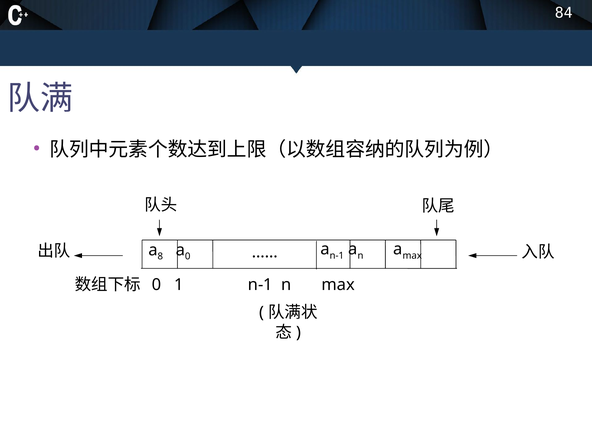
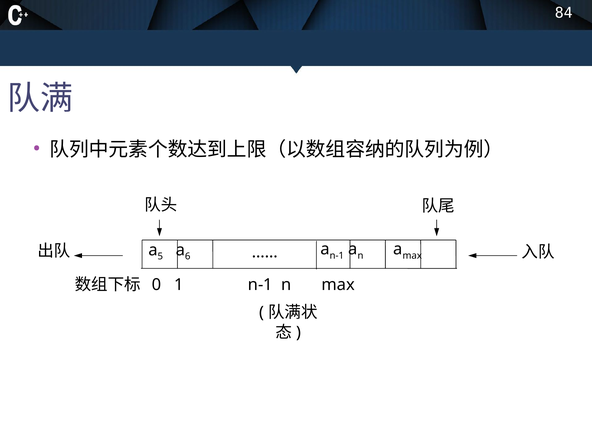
8: 8 -> 5 (160, 256)
0: 0 -> 6 (188, 256)
